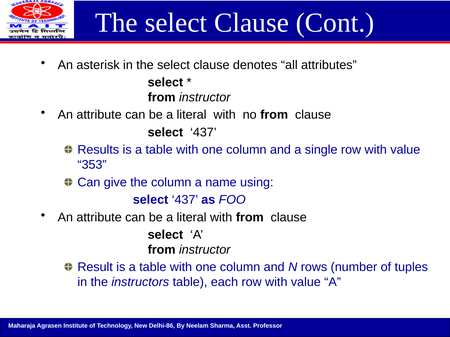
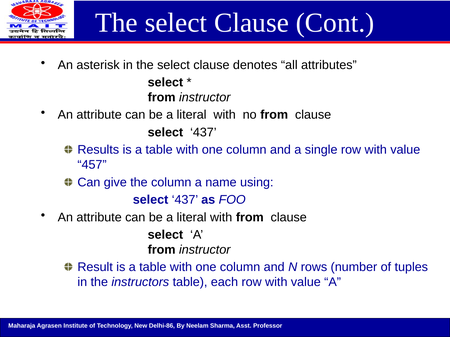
353: 353 -> 457 (92, 165)
